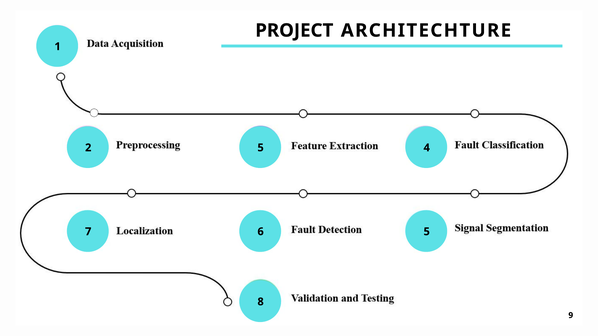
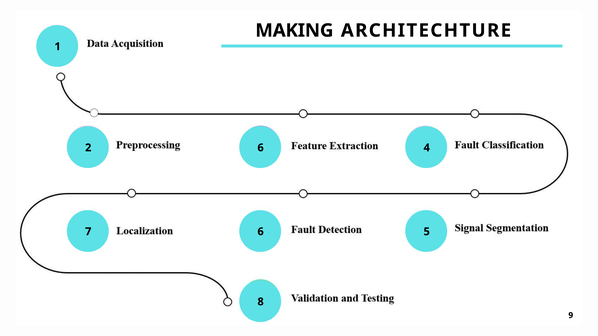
PROJECT: PROJECT -> MAKING (294, 31)
2 5: 5 -> 6 (261, 148)
